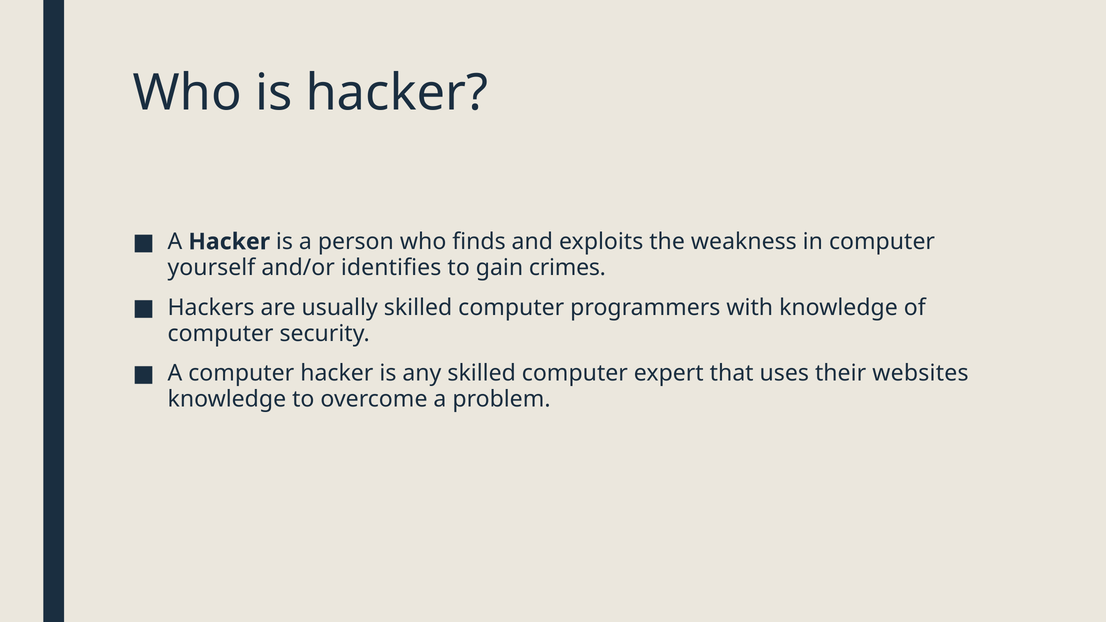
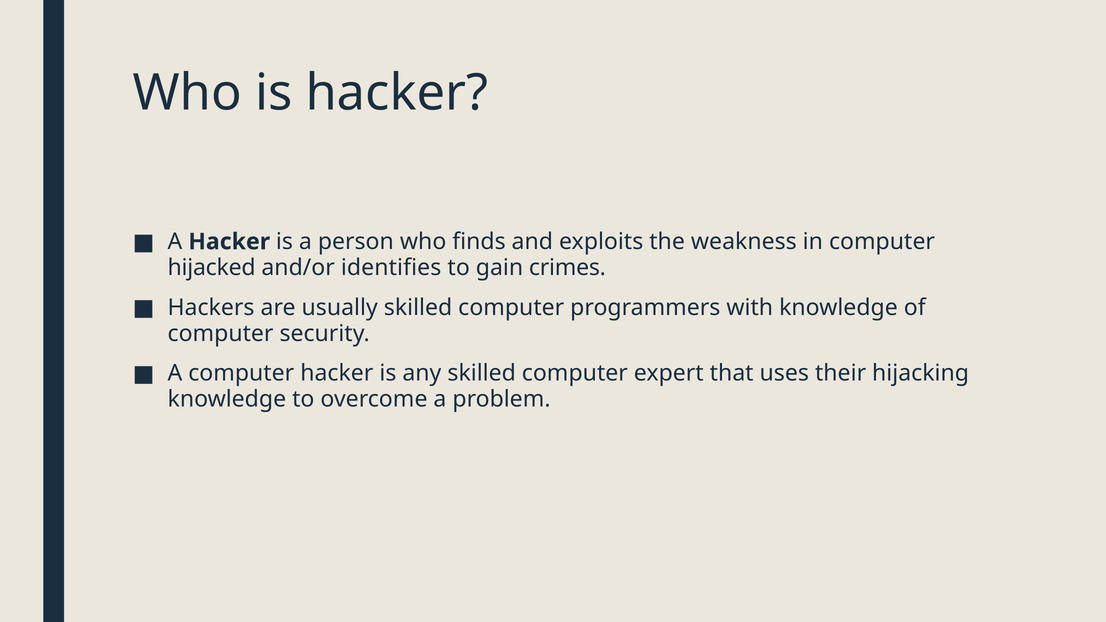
yourself: yourself -> hijacked (212, 268)
websites: websites -> hijacking (921, 373)
